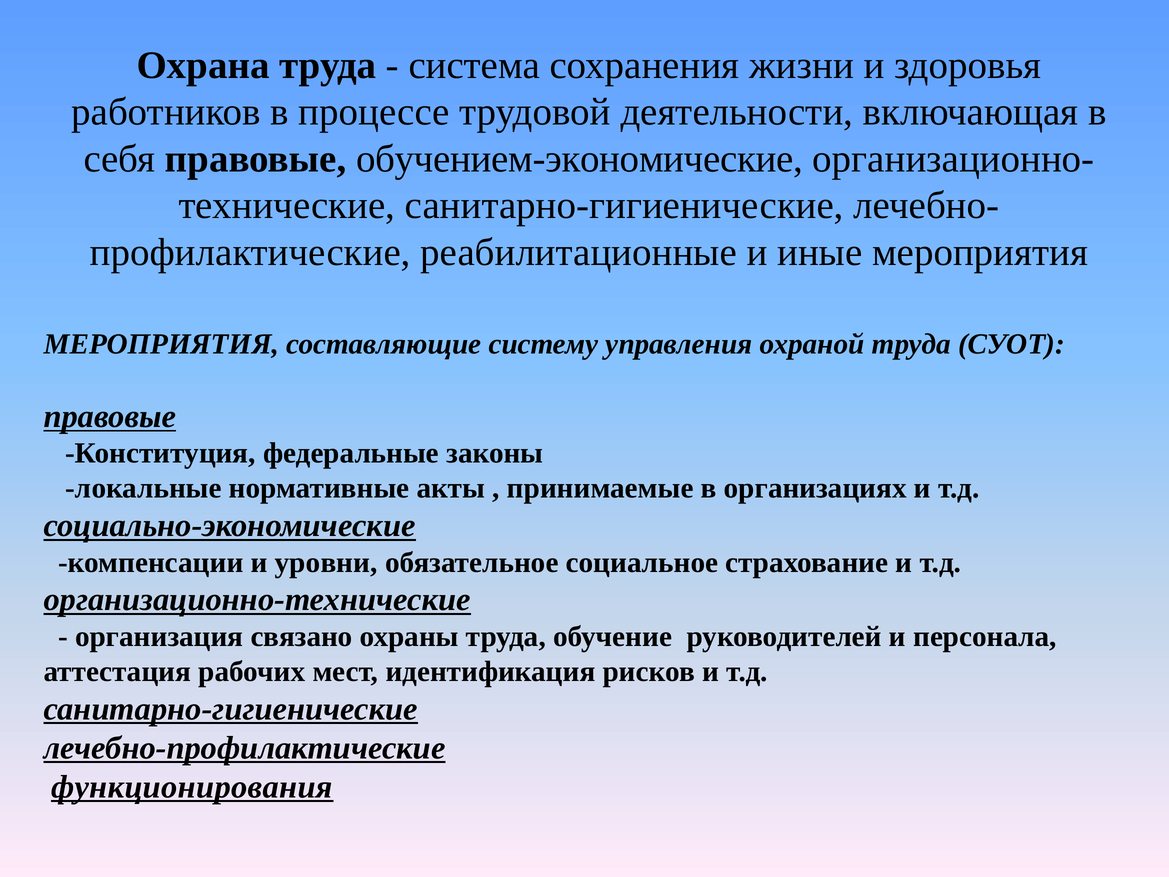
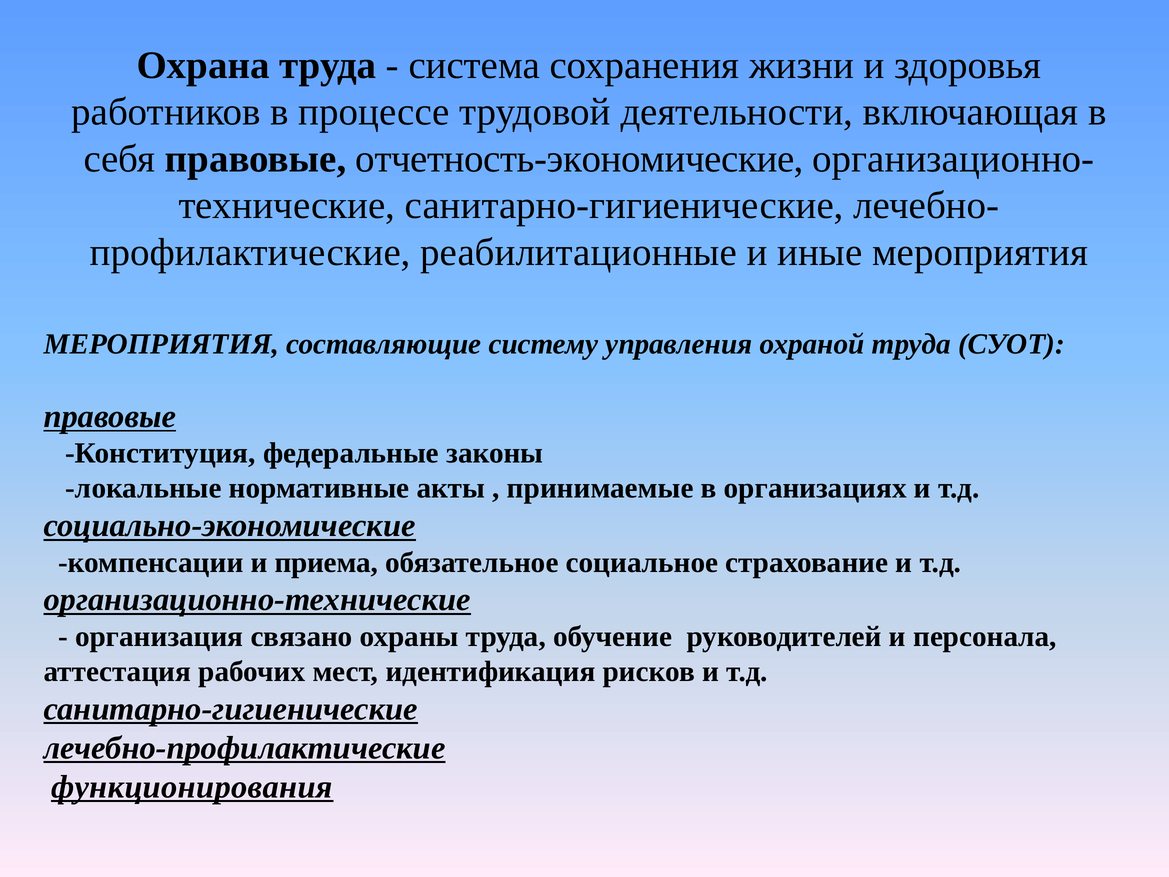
обучением-экономические: обучением-экономические -> отчетность-экономические (580, 159)
уровни: уровни -> приема (326, 562)
